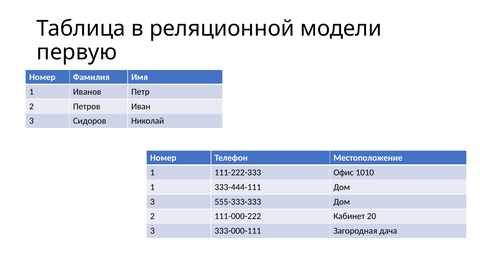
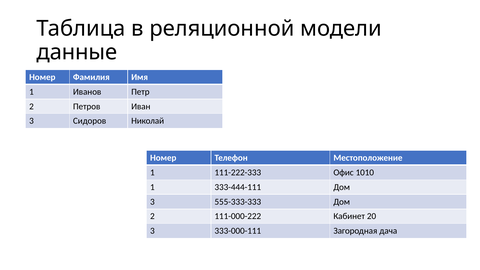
первую: первую -> данные (77, 52)
